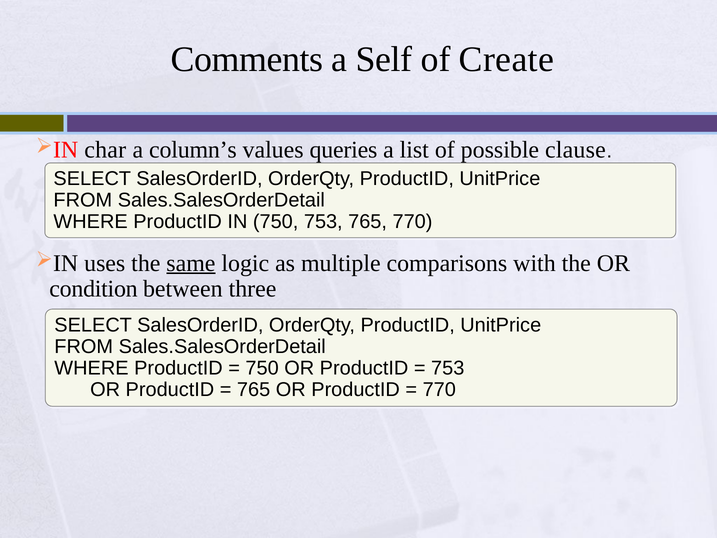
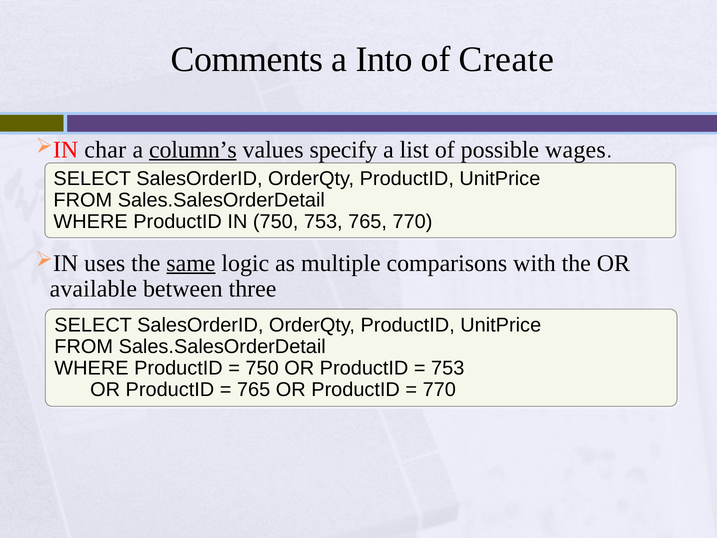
Self: Self -> Into (384, 59)
column’s underline: none -> present (193, 150)
queries: queries -> specify (343, 150)
clause: clause -> wages (575, 150)
condition: condition -> available (93, 289)
